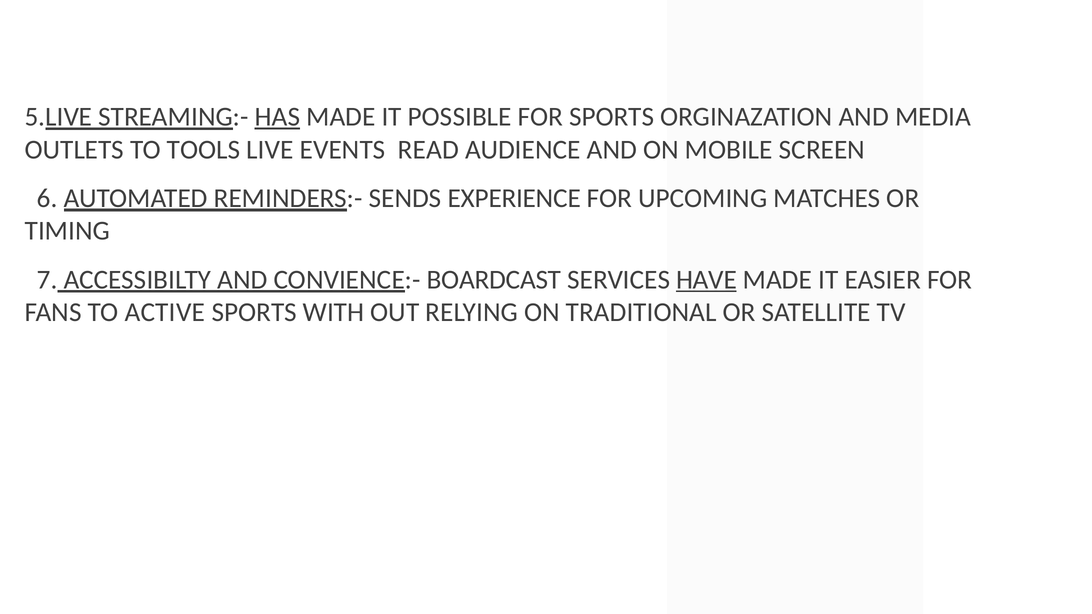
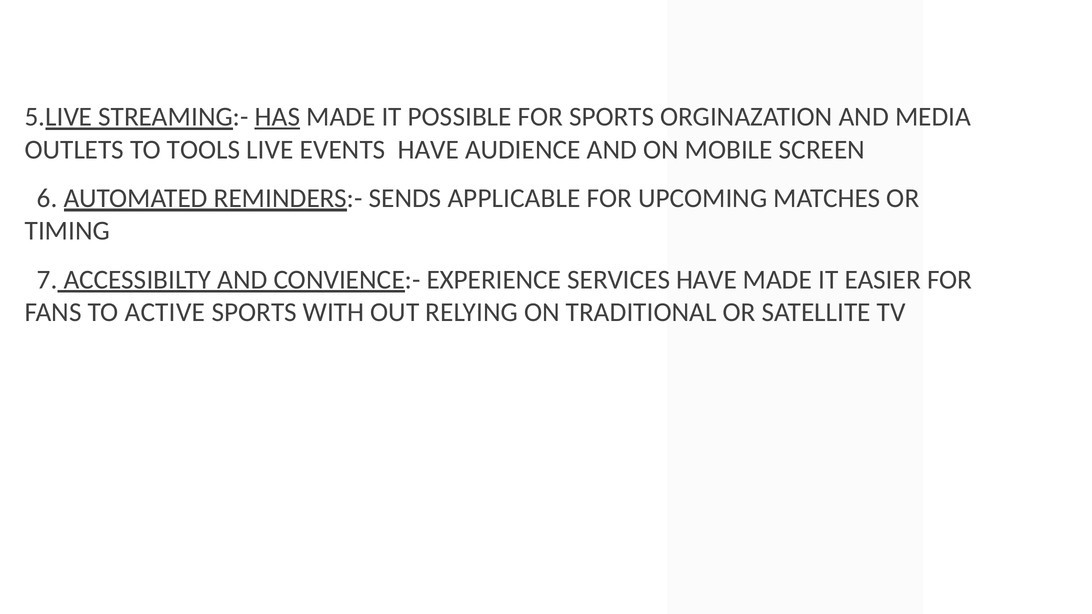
EVENTS READ: READ -> HAVE (428, 150)
EXPERIENCE: EXPERIENCE -> APPLICABLE (514, 198)
BOARDCAST: BOARDCAST -> EXPERIENCE (494, 280)
HAVE underline: present -> none (707, 280)
